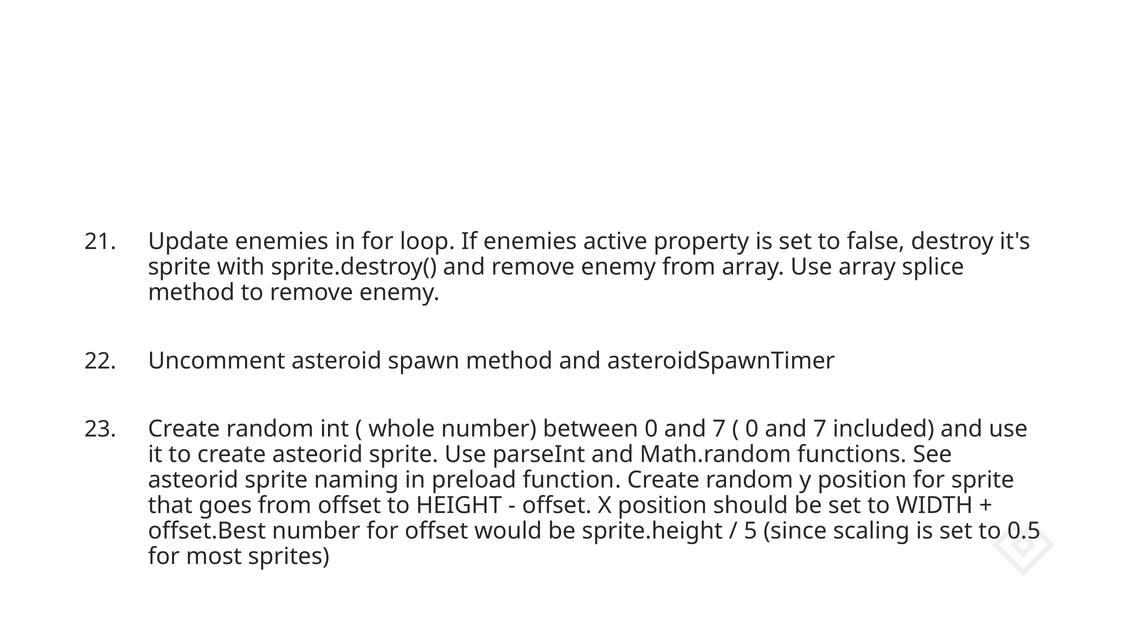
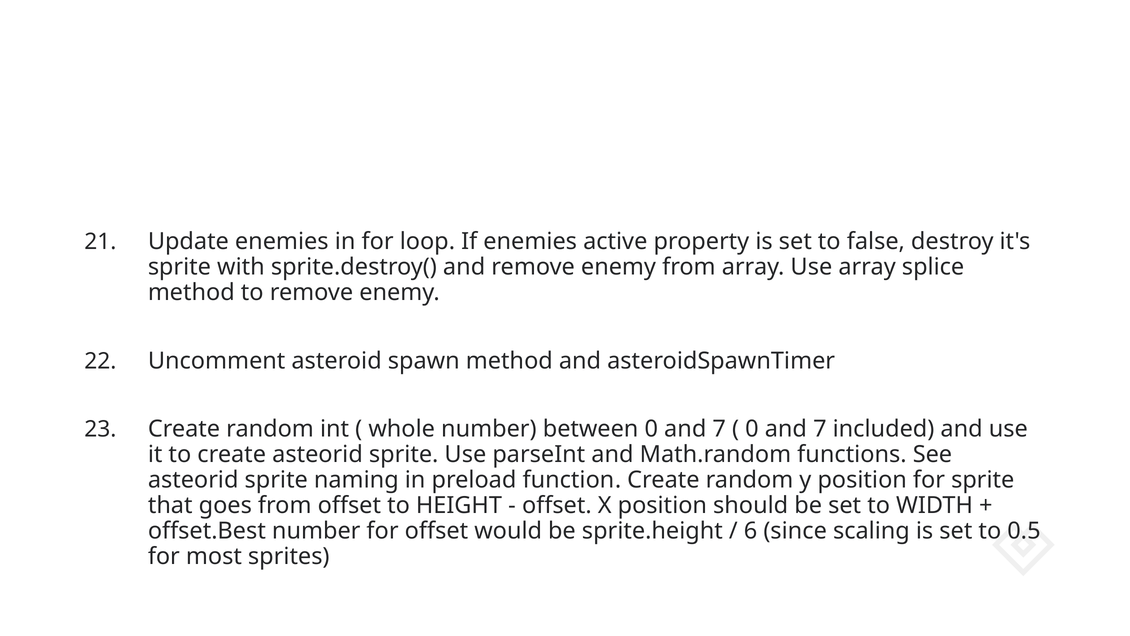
5: 5 -> 6 (751, 531)
